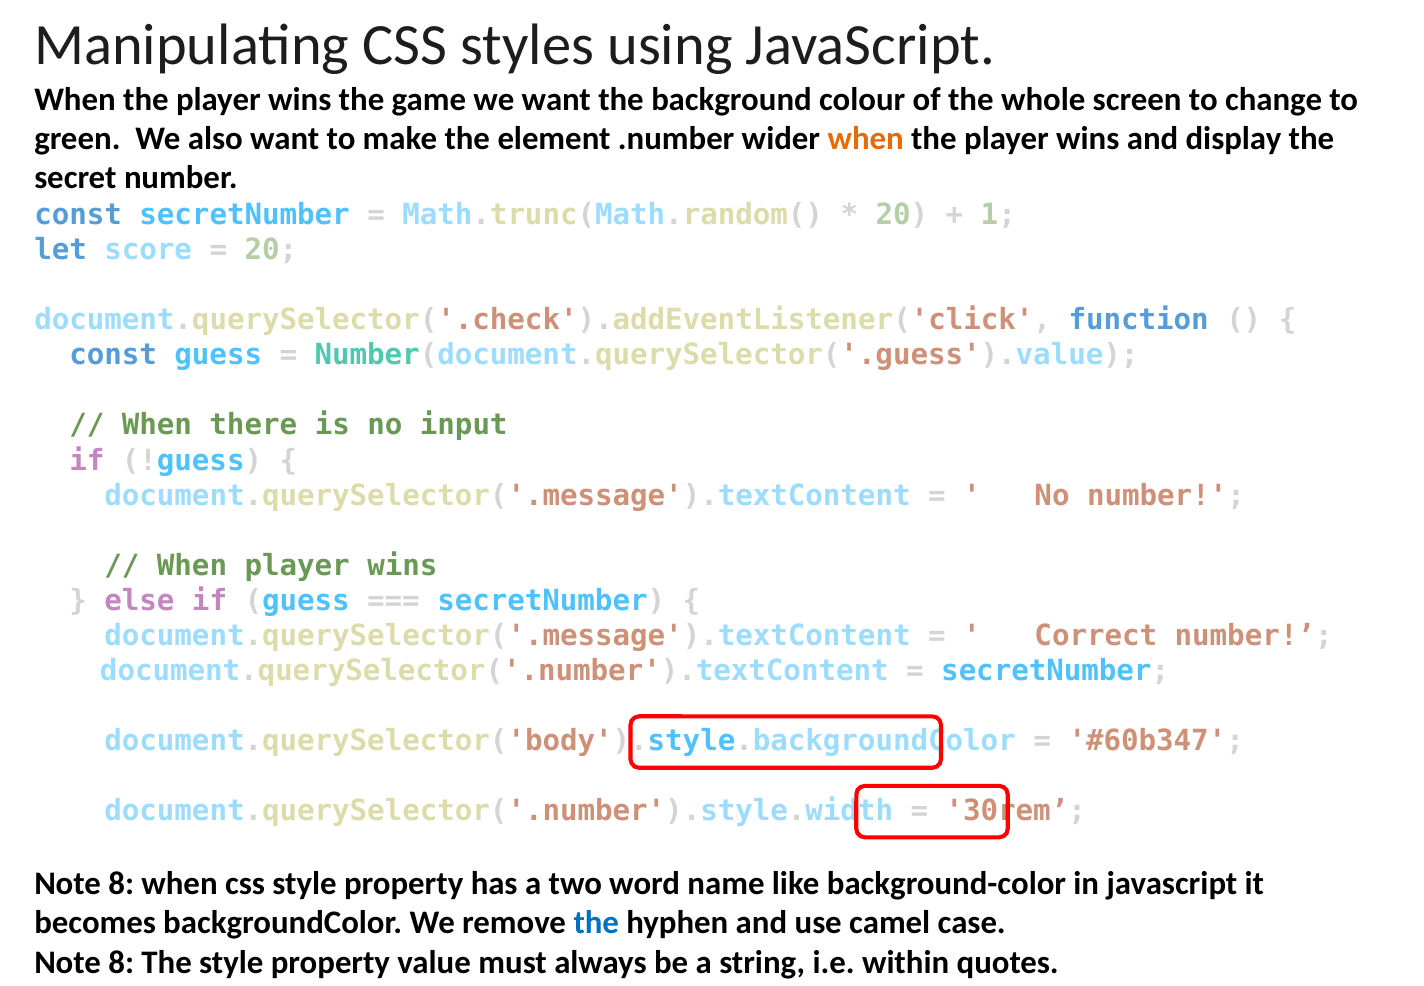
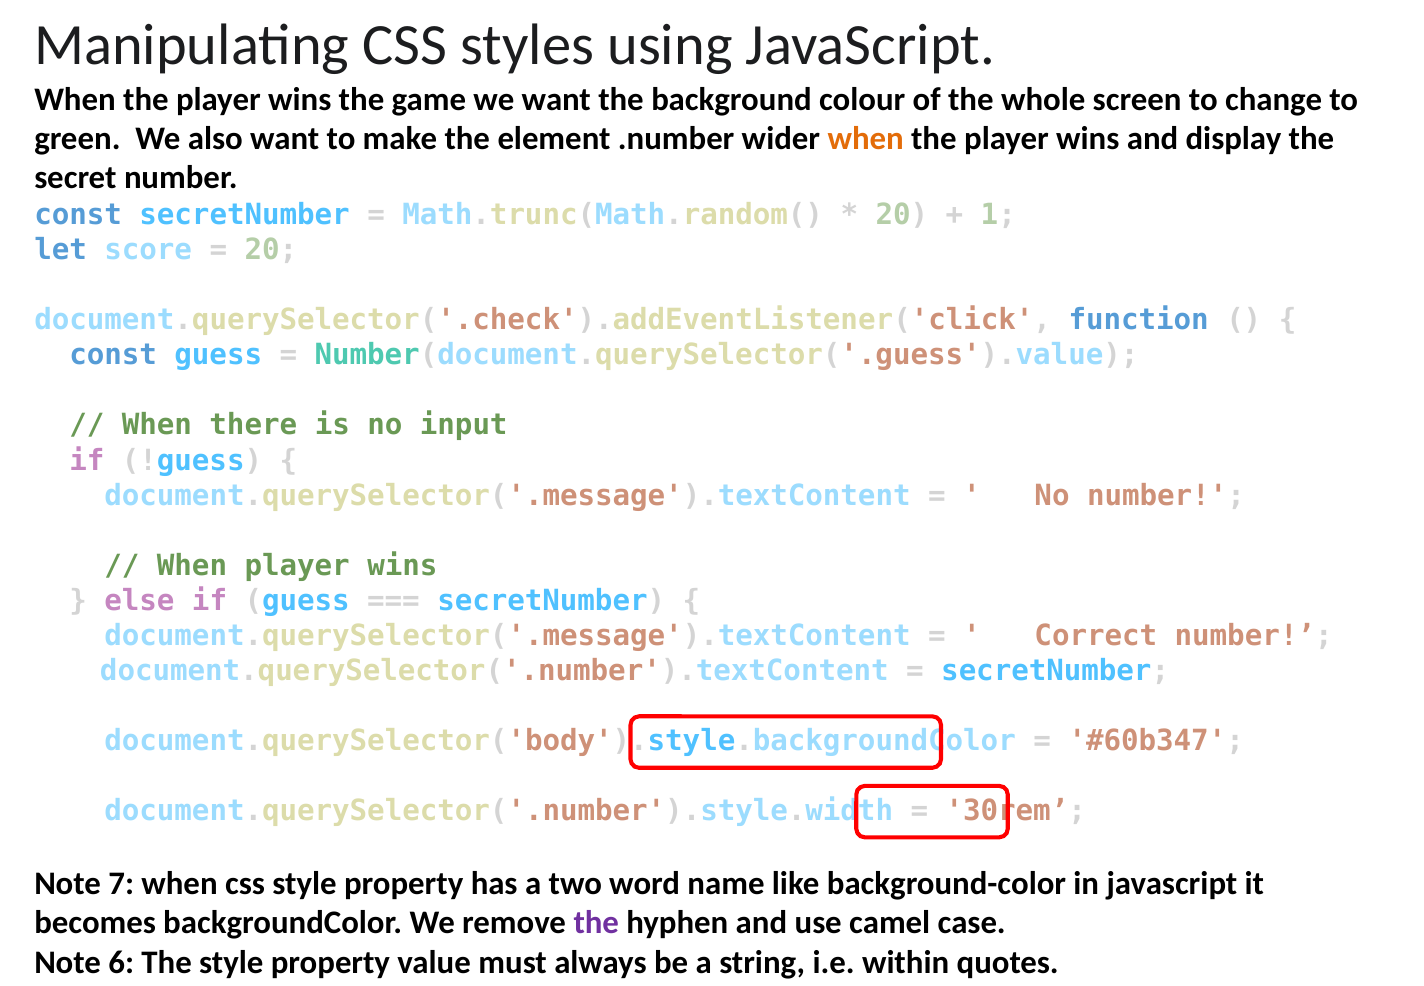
8: 8 -> 7 (121, 883)
the colour: blue -> purple (596, 923)
8: 8 -> 6 (121, 962)
